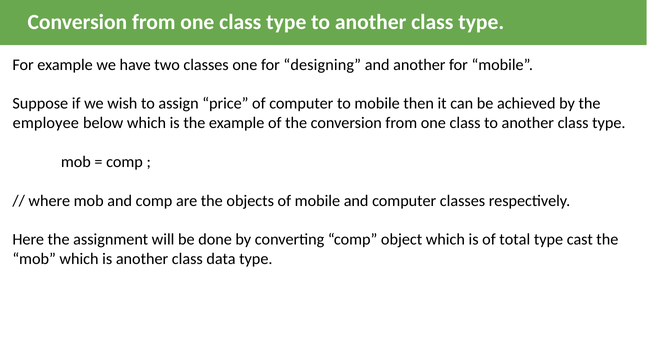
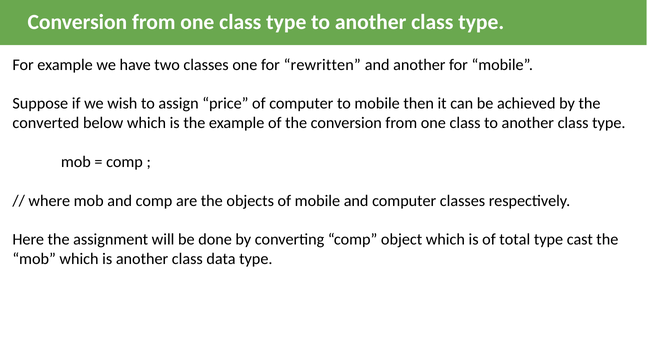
designing: designing -> rewritten (322, 65)
employee: employee -> converted (46, 123)
